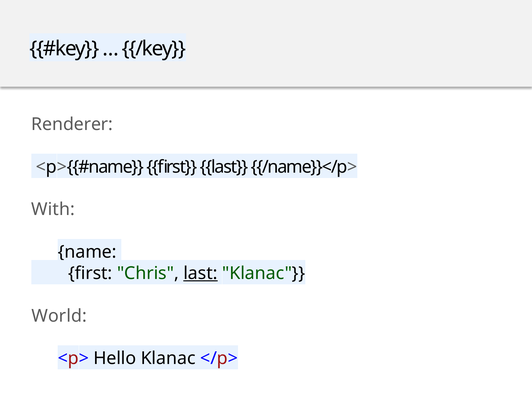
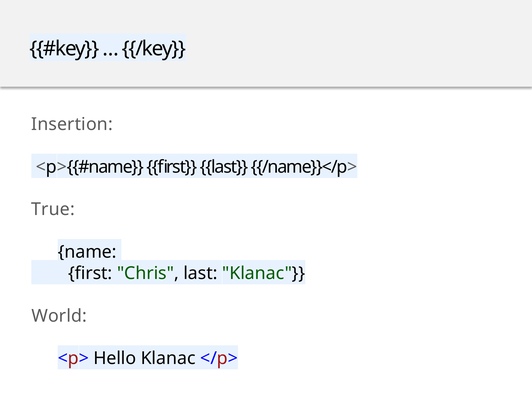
Renderer: Renderer -> Insertion (72, 124)
With: With -> True (53, 209)
last underline: present -> none (200, 273)
